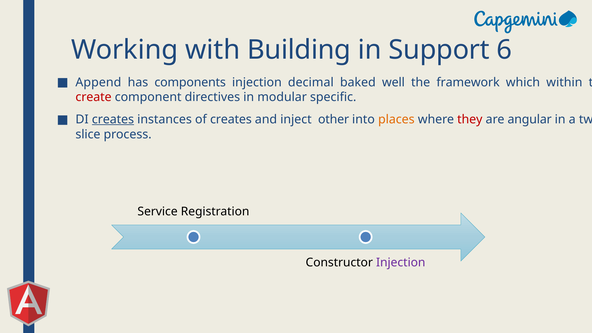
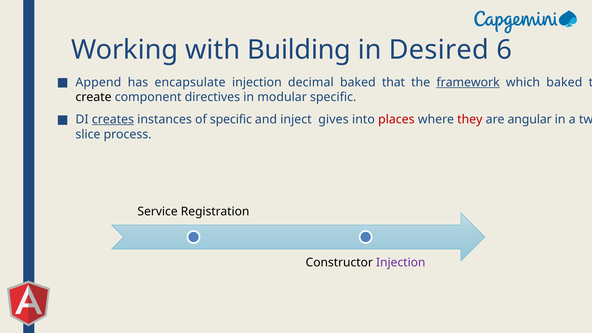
Support: Support -> Desired (439, 50)
components: components -> encapsulate (190, 82)
well: well -> that (393, 82)
framework underline: none -> present (468, 82)
which within: within -> baked (564, 82)
create colour: red -> black (94, 97)
of creates: creates -> specific (231, 119)
other: other -> gives (333, 119)
places colour: orange -> red (396, 119)
